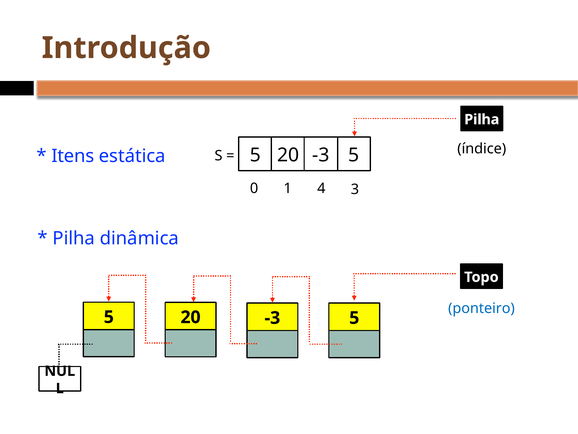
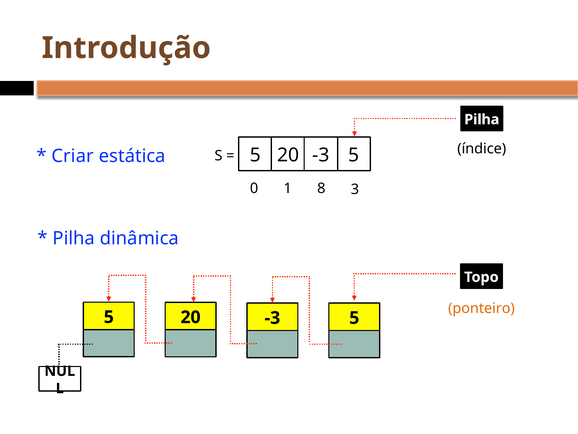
Itens: Itens -> Criar (73, 156)
4: 4 -> 8 (321, 188)
ponteiro colour: blue -> orange (481, 308)
